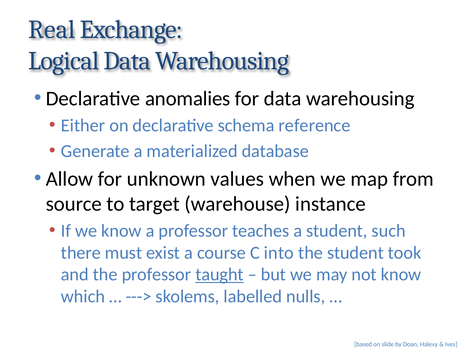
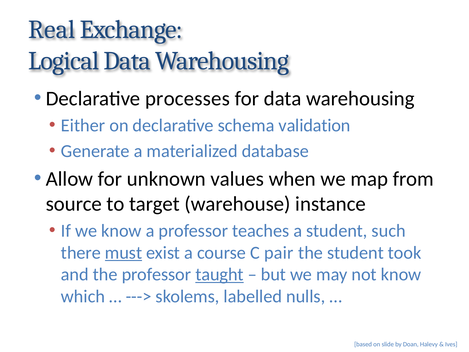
anomalies: anomalies -> processes (188, 98)
reference: reference -> validation (315, 125)
must underline: none -> present (124, 253)
into: into -> pair (279, 253)
